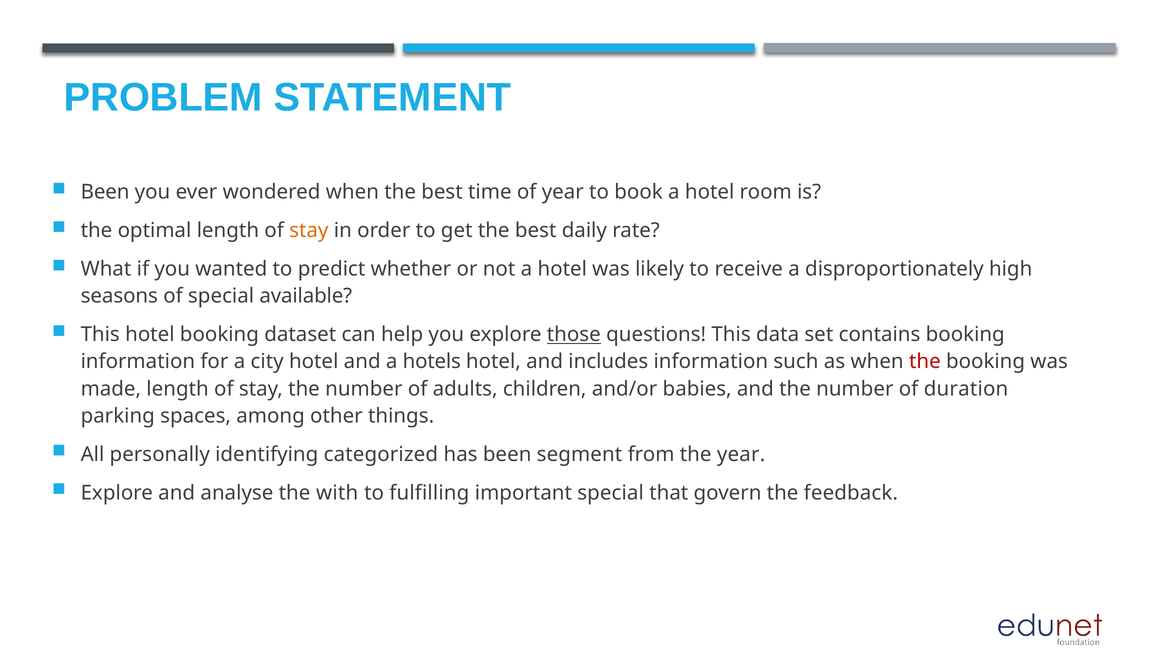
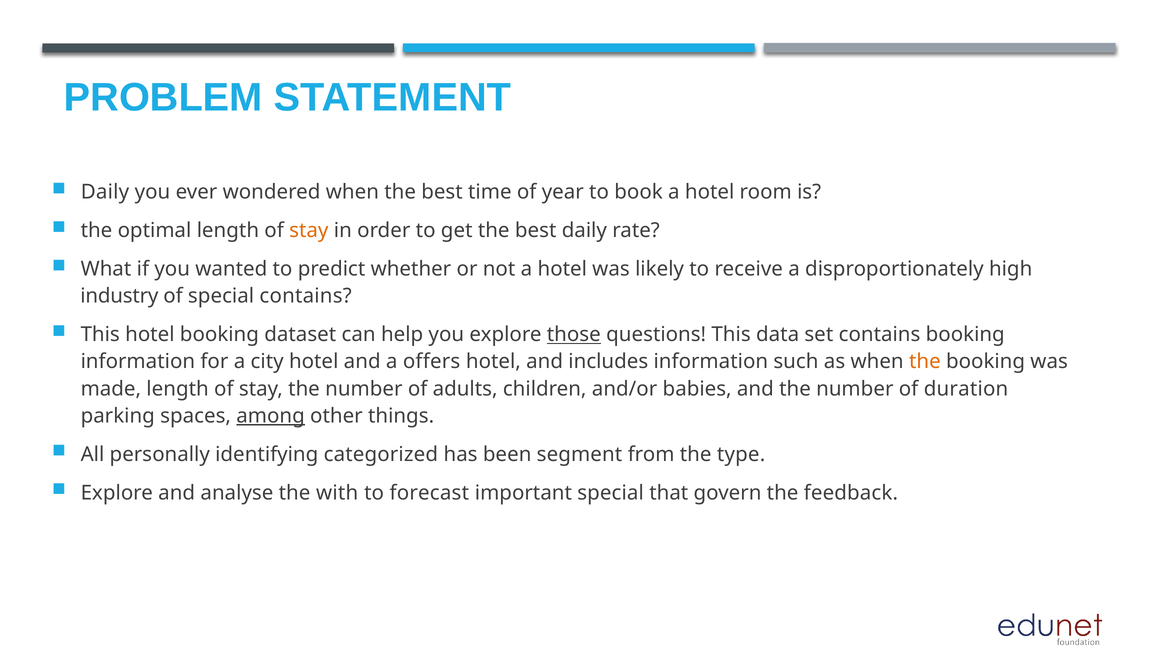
Been: Been -> Daily (105, 192)
seasons: seasons -> industry (119, 296)
special available: available -> contains (306, 296)
hotels: hotels -> offers (432, 361)
the colour: red -> orange (925, 361)
among underline: none -> present (271, 416)
the year: year -> type (741, 454)
fulfilling: fulfilling -> forecast (429, 492)
